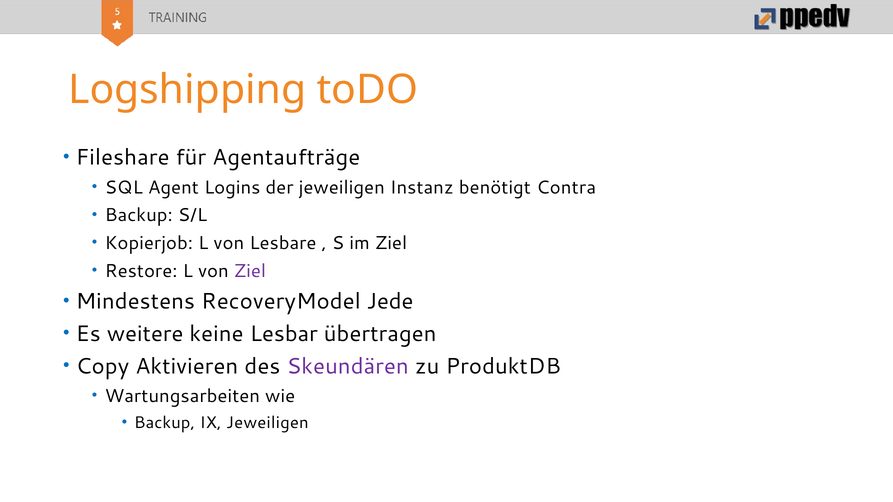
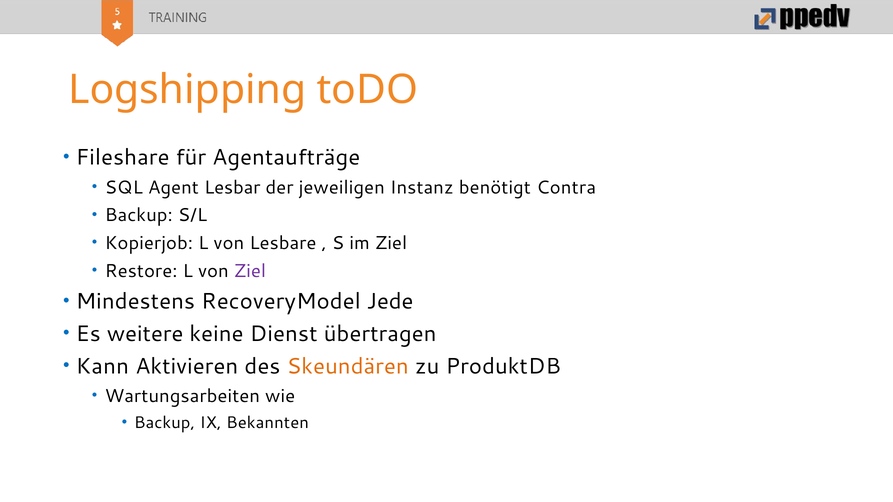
Logins: Logins -> Lesbar (232, 187)
Lesbar: Lesbar -> Dienst (284, 334)
Copy: Copy -> Kann (102, 366)
Skeundären colour: purple -> orange (348, 366)
IX Jeweiligen: Jeweiligen -> Bekannten (268, 423)
